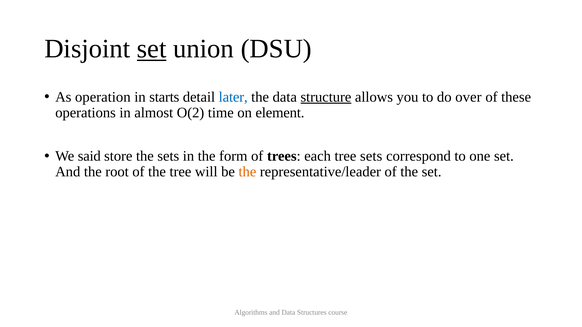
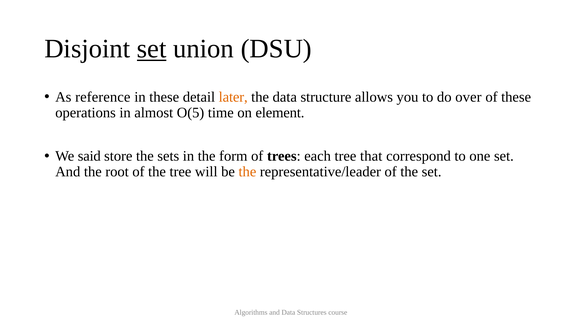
operation: operation -> reference (103, 97)
in starts: starts -> these (164, 97)
later colour: blue -> orange (233, 97)
structure underline: present -> none (326, 97)
O(2: O(2 -> O(5 (191, 113)
tree sets: sets -> that (371, 156)
